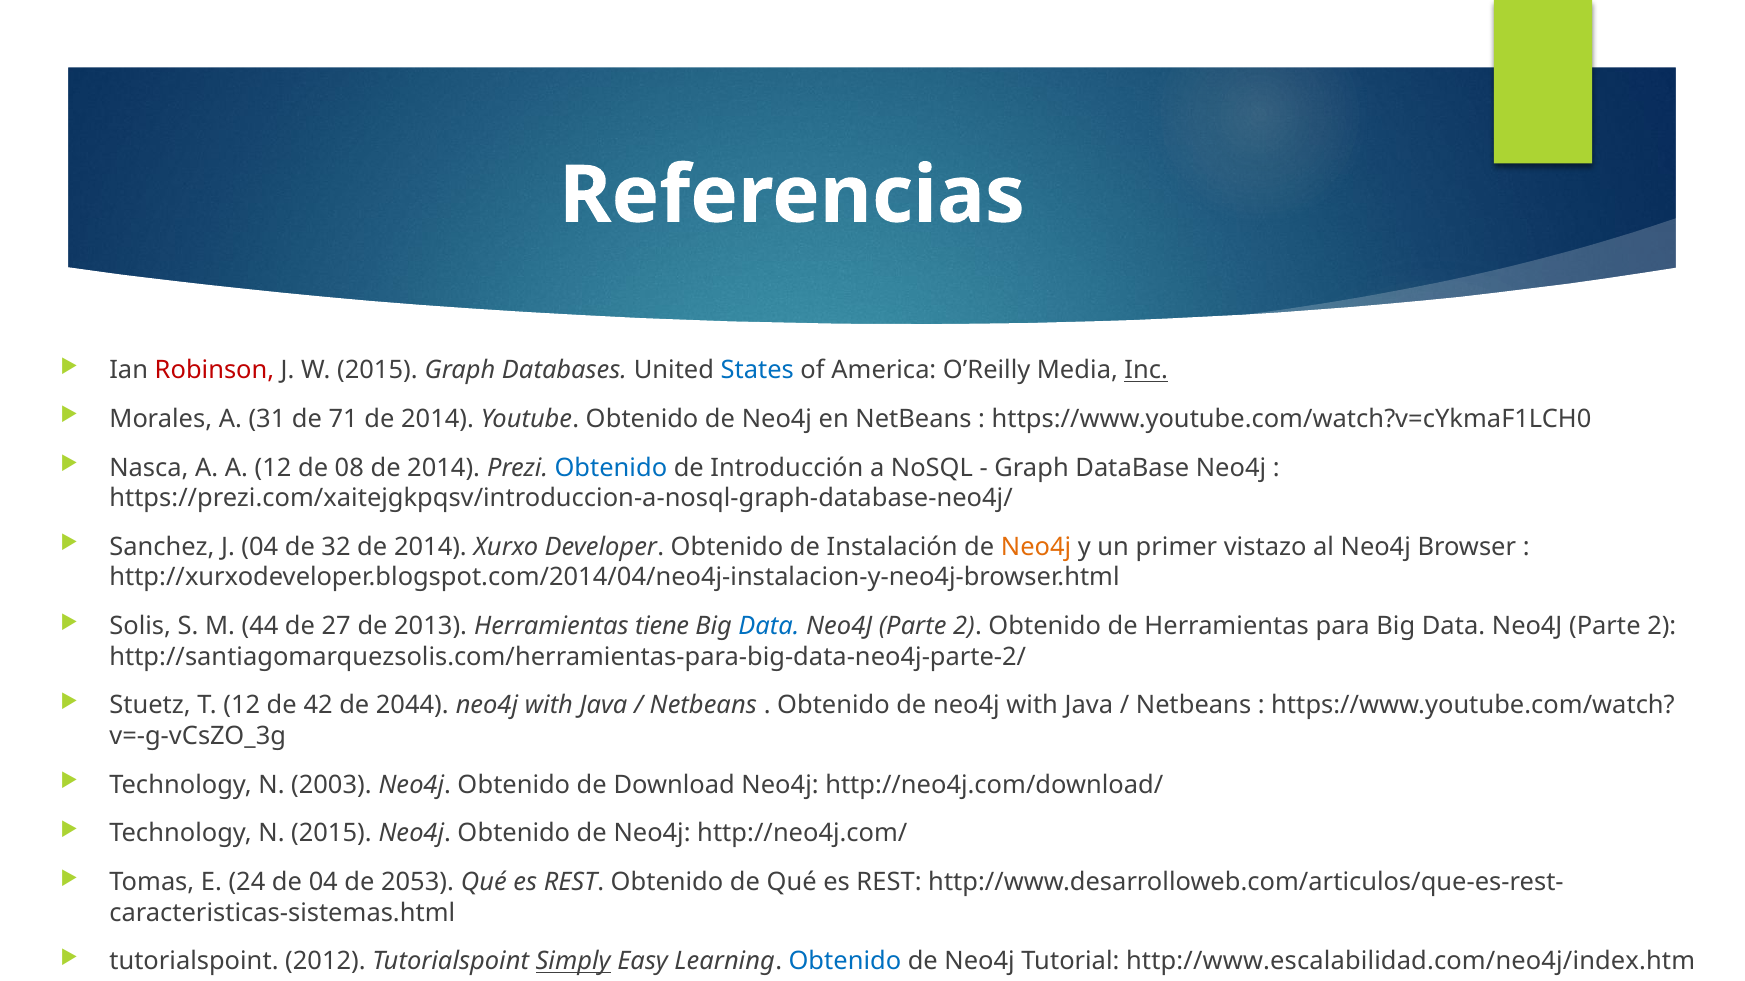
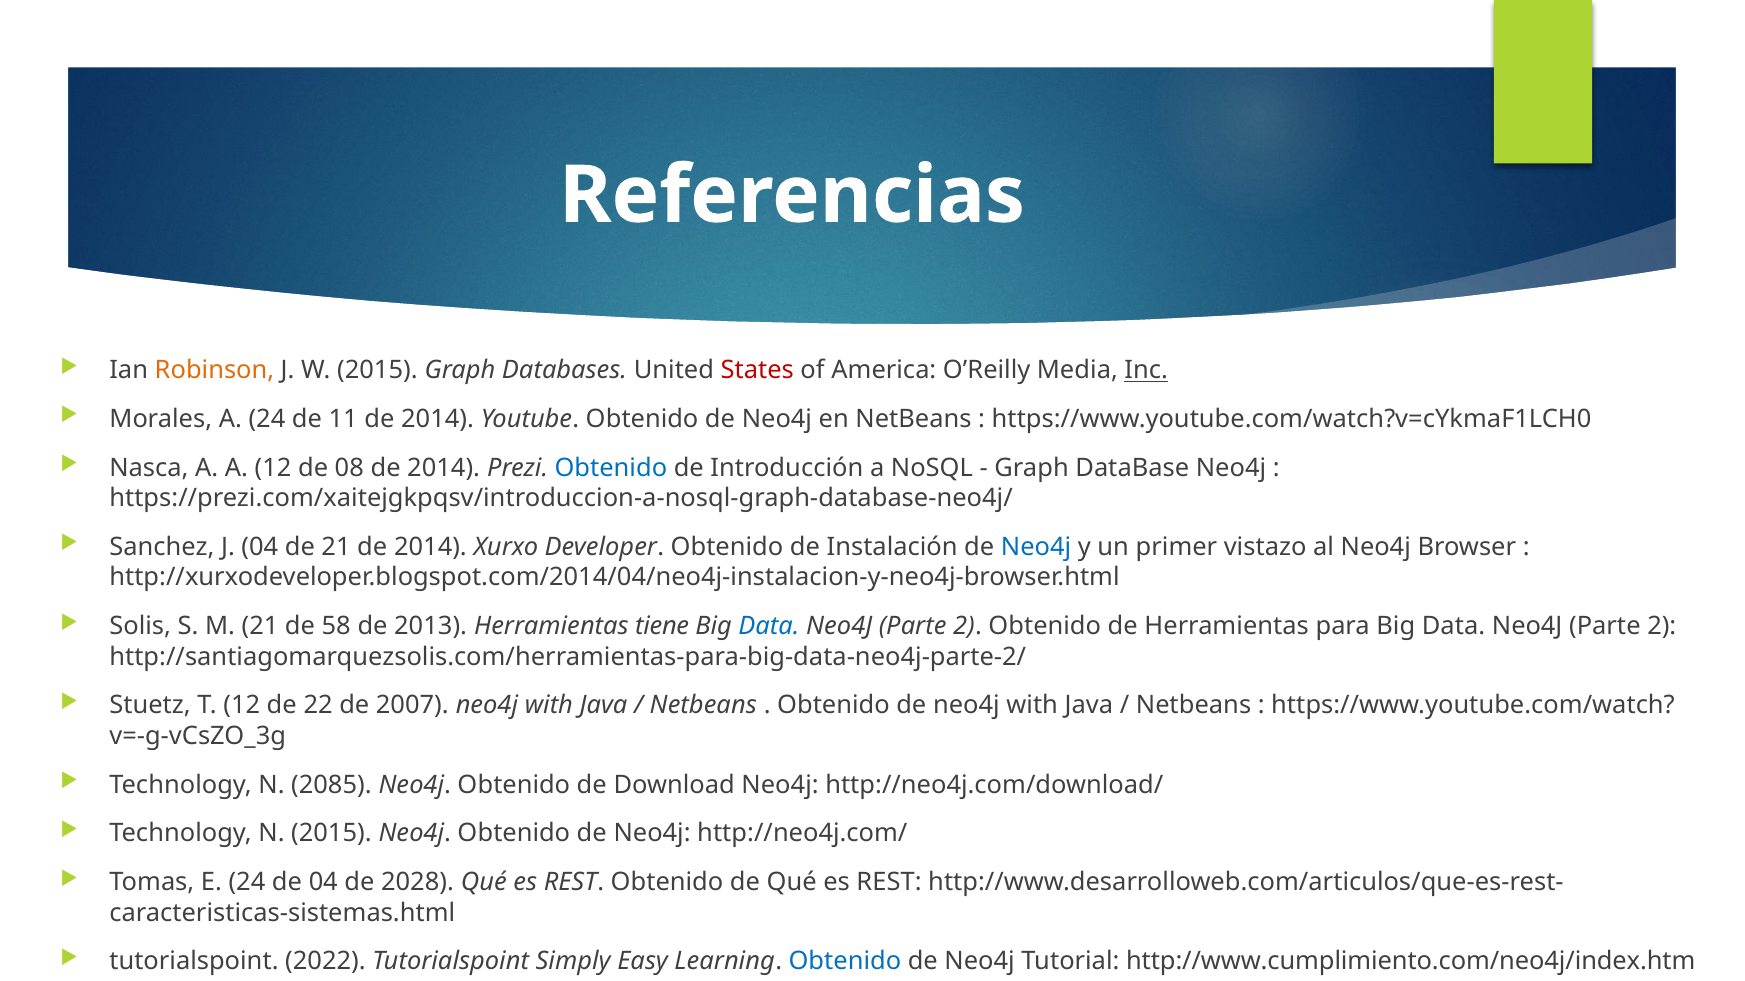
Robinson colour: red -> orange (214, 371)
States colour: blue -> red (757, 371)
A 31: 31 -> 24 (267, 419)
71: 71 -> 11 (343, 419)
de 32: 32 -> 21 (336, 547)
Neo4j colour: orange -> blue (1036, 547)
M 44: 44 -> 21 (260, 627)
27: 27 -> 58 (336, 627)
42: 42 -> 22 (318, 706)
2044: 2044 -> 2007 (412, 706)
2003: 2003 -> 2085 (331, 785)
2053: 2053 -> 2028 (417, 883)
2012: 2012 -> 2022 (325, 962)
Simply underline: present -> none (573, 962)
http://www.escalabilidad.com/neo4j/index.htm: http://www.escalabilidad.com/neo4j/index.htm -> http://www.cumplimiento.com/neo4j/index.htm (1411, 962)
